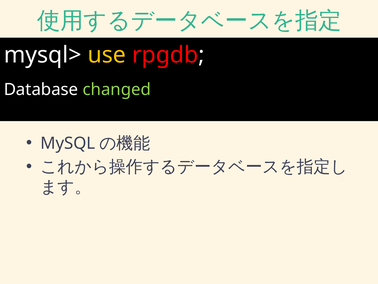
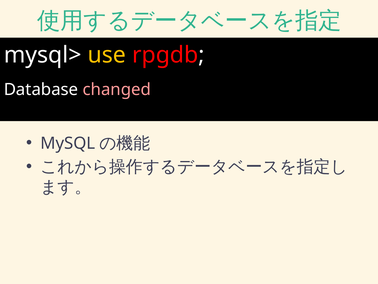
changed colour: light green -> pink (117, 89)
